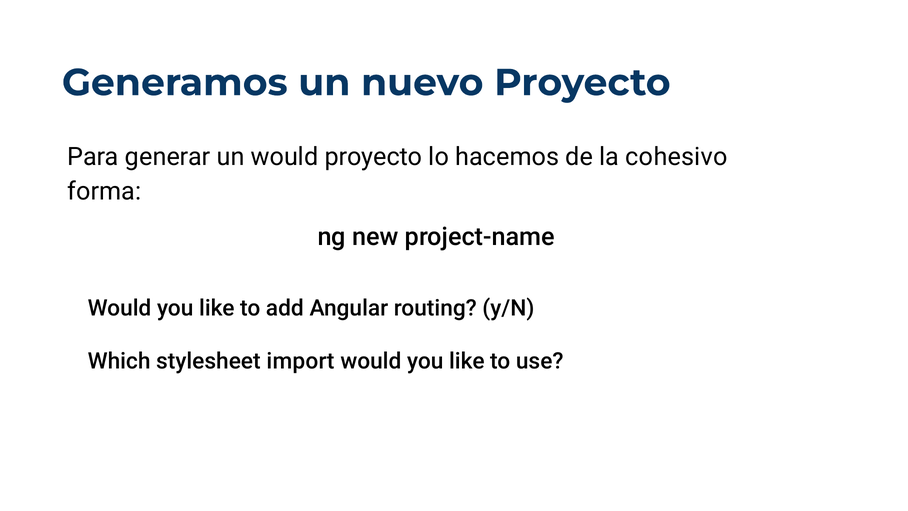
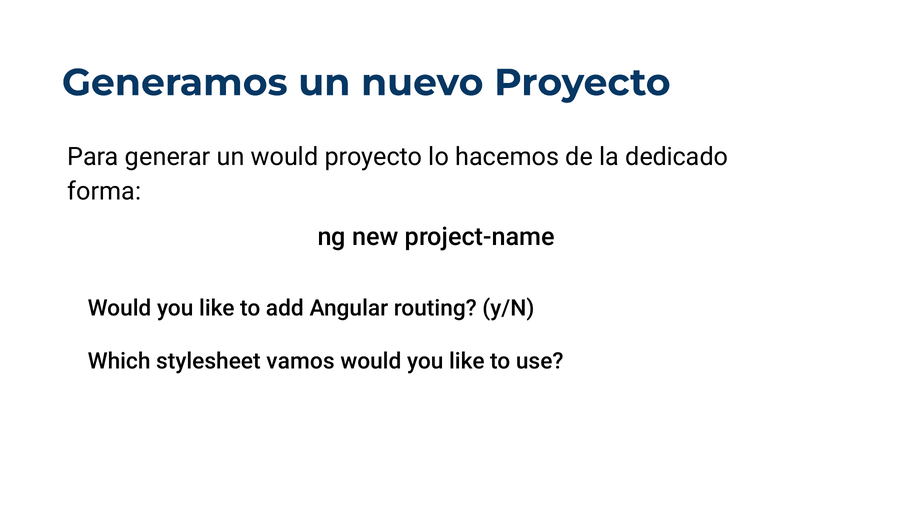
cohesivo: cohesivo -> dedicado (677, 157)
import: import -> vamos (300, 361)
